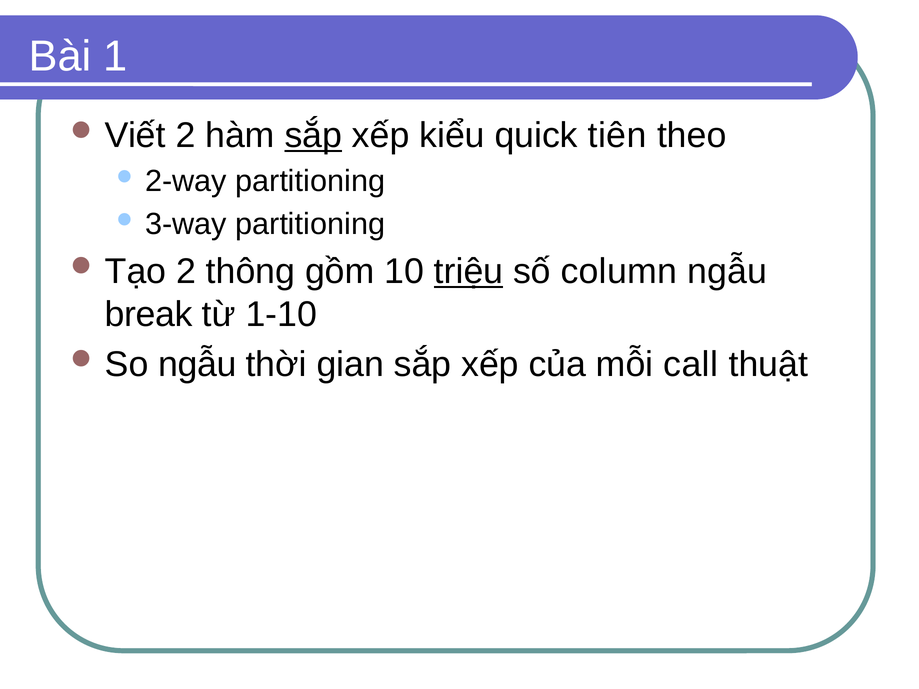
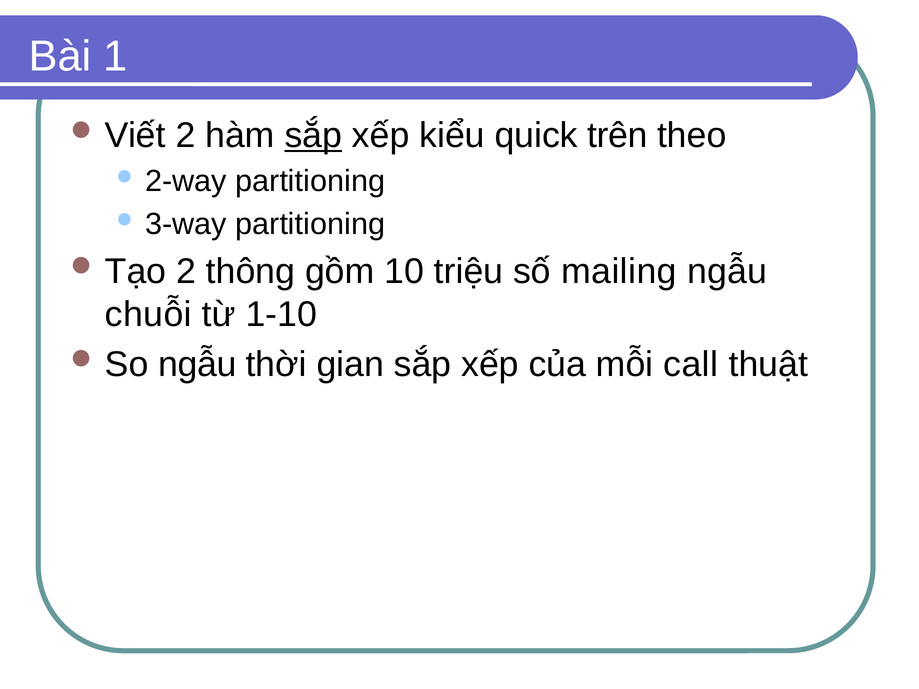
tiên: tiên -> trên (618, 136)
triệu underline: present -> none (469, 272)
column: column -> mailing (619, 272)
break: break -> chuỗi (148, 314)
